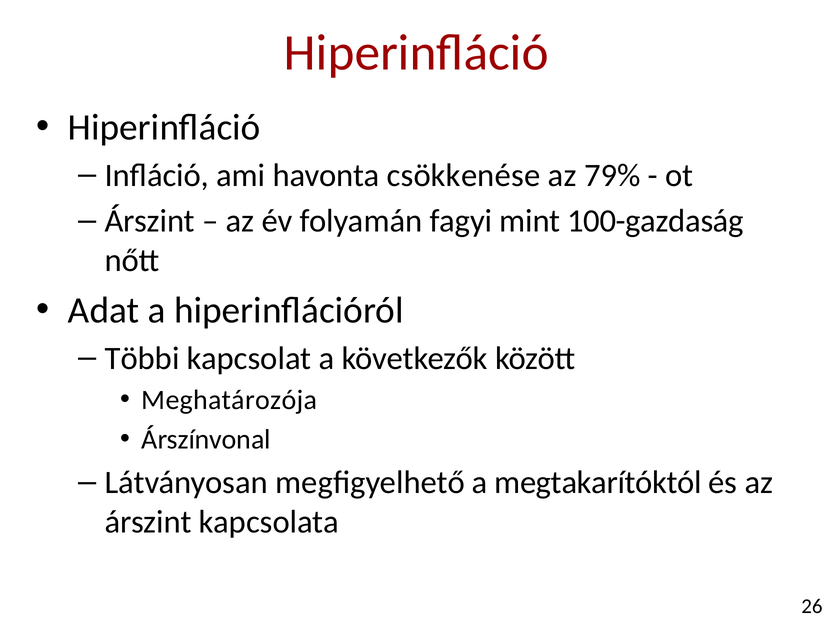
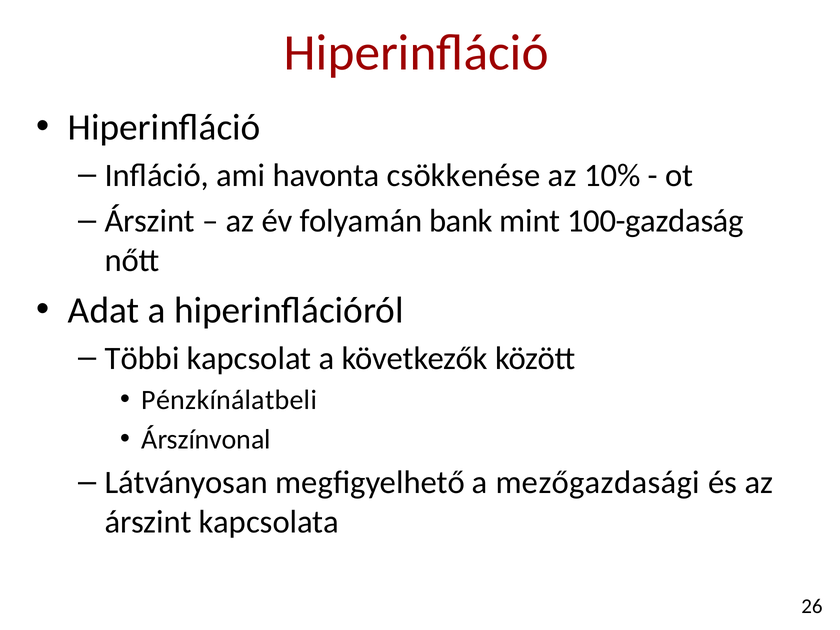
79%: 79% -> 10% (612, 175)
fagyi: fagyi -> bank (461, 221)
Meghatározója: Meghatározója -> Pénzkínálatbeli (229, 400)
megtakarítóktól: megtakarítóktól -> mezőgazdasági (598, 483)
